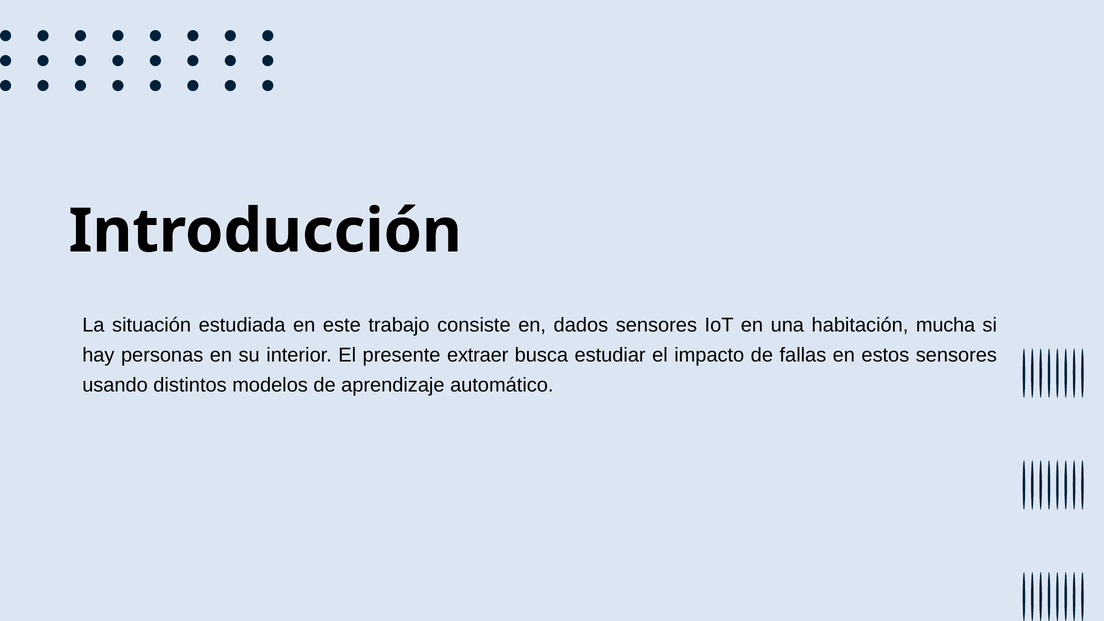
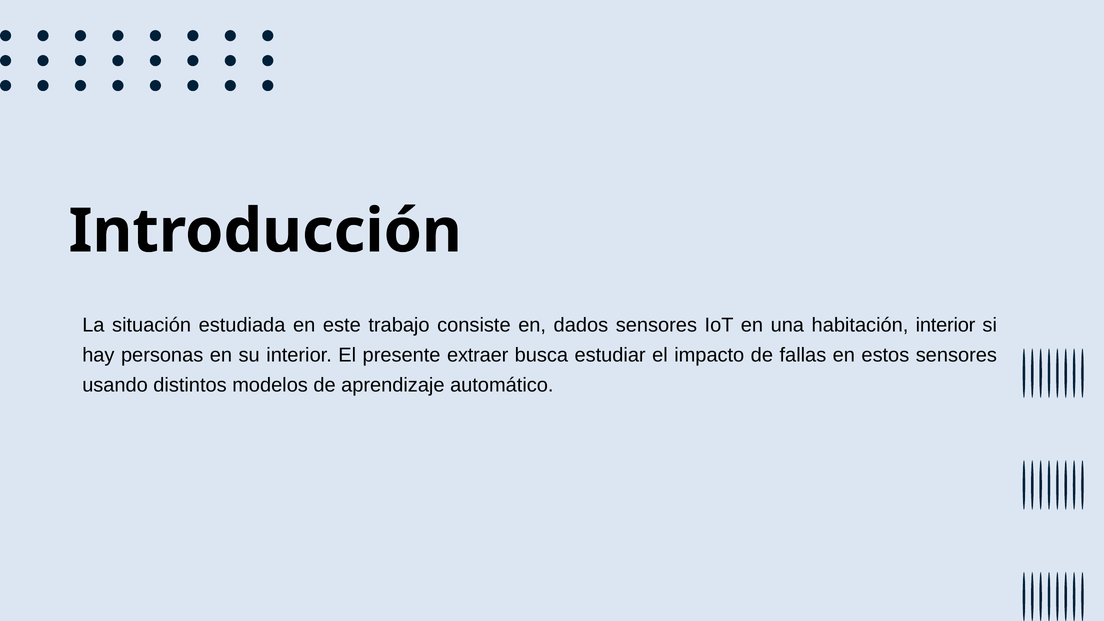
habitación mucha: mucha -> interior (946, 325)
